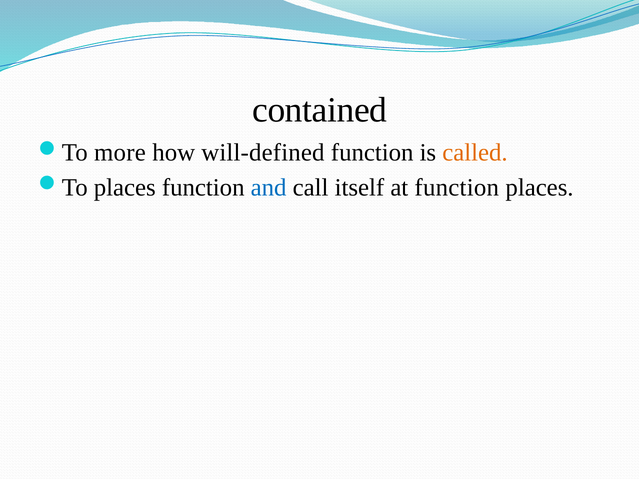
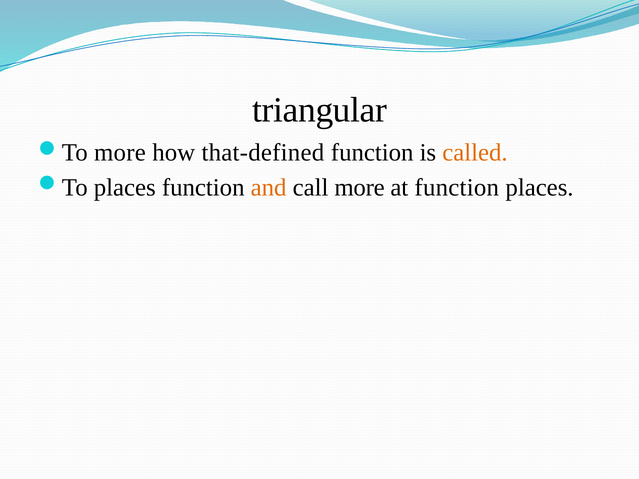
contained: contained -> triangular (320, 110)
will-defined: will-defined -> that-defined (263, 153)
and colour: blue -> orange (269, 188)
call itself: itself -> more (360, 188)
